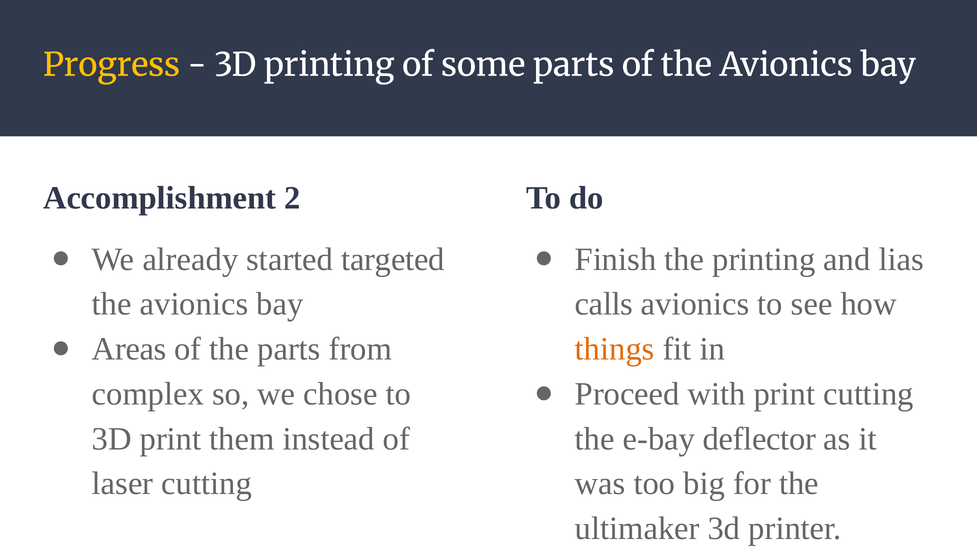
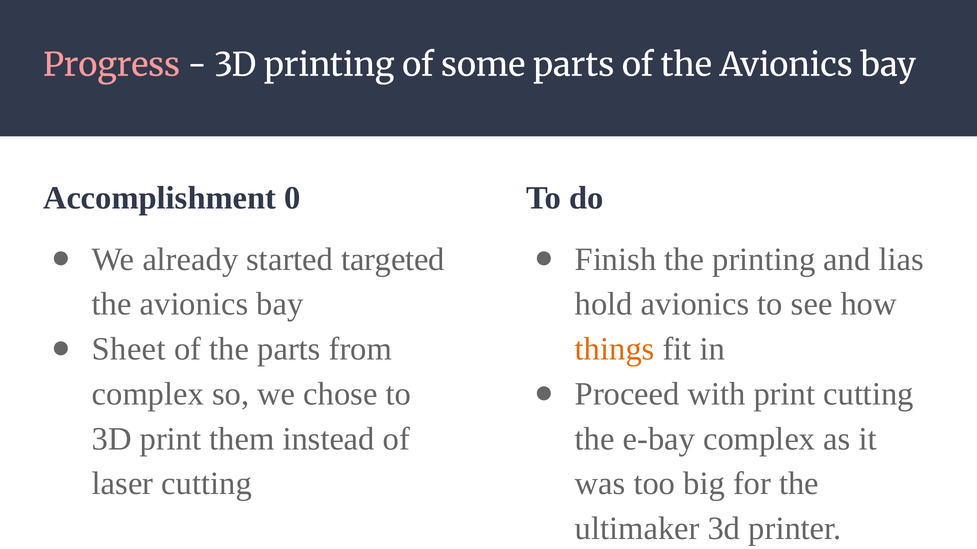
Progress colour: yellow -> pink (112, 65)
2: 2 -> 0 (293, 198)
calls: calls -> hold (604, 304)
Areas: Areas -> Sheet (129, 349)
e-bay deflector: deflector -> complex (759, 439)
